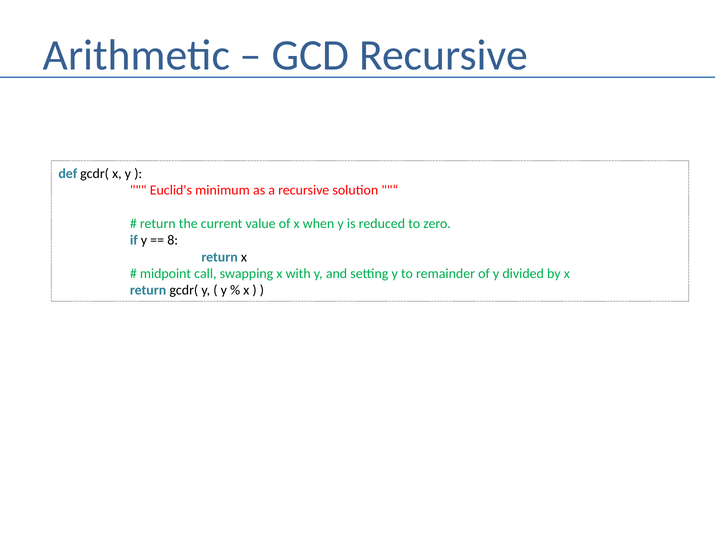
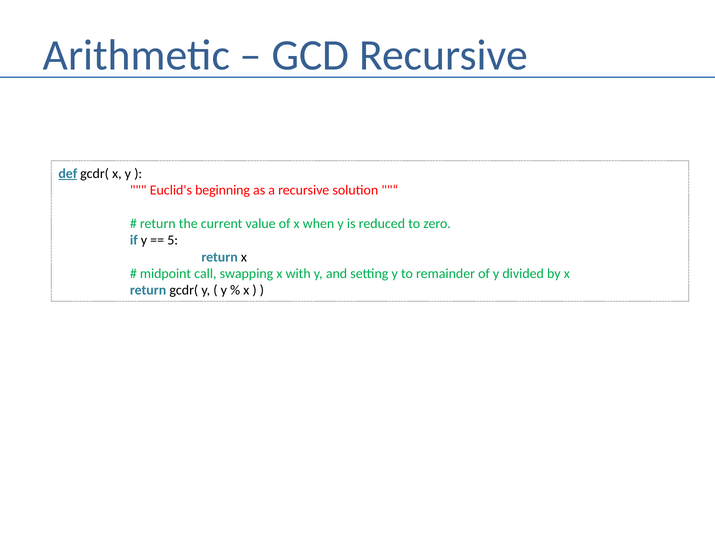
def underline: none -> present (68, 174)
minimum: minimum -> beginning (223, 190)
8: 8 -> 5 (173, 240)
